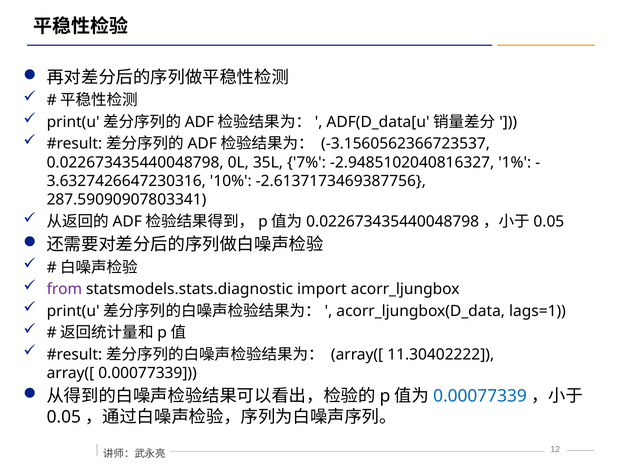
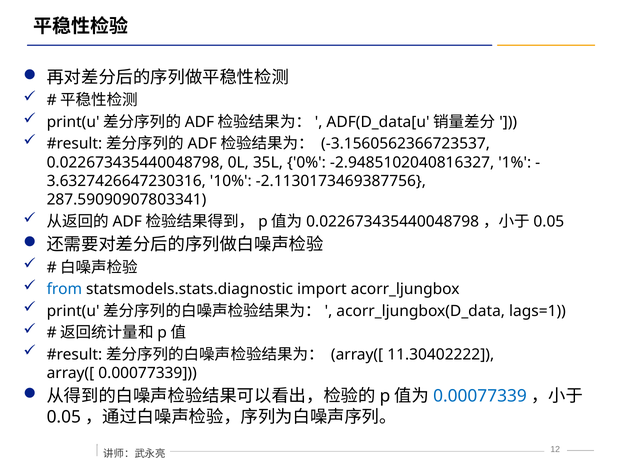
7%: 7% -> 0% (306, 163)
-2.6137173469387756: -2.6137173469387756 -> -2.1130173469387756 (341, 181)
from colour: purple -> blue (64, 289)
